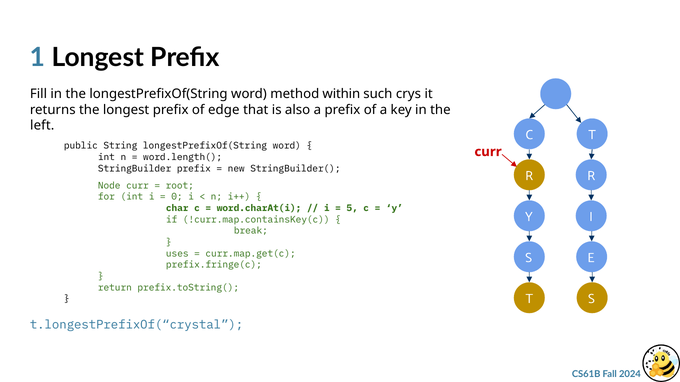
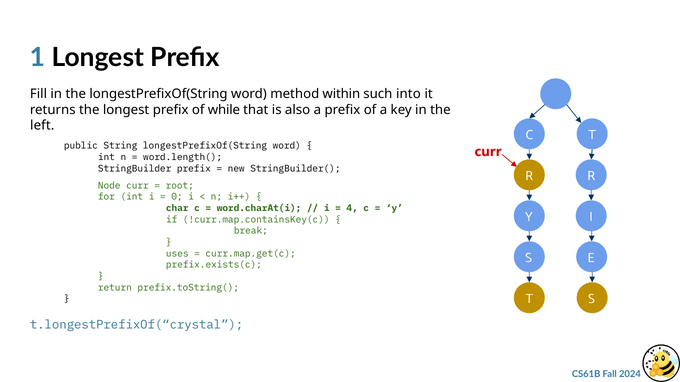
crys: crys -> into (408, 94)
edge: edge -> while (224, 110)
5: 5 -> 4 (352, 208)
prefix.fringe(c: prefix.fringe(c -> prefix.exists(c (214, 265)
